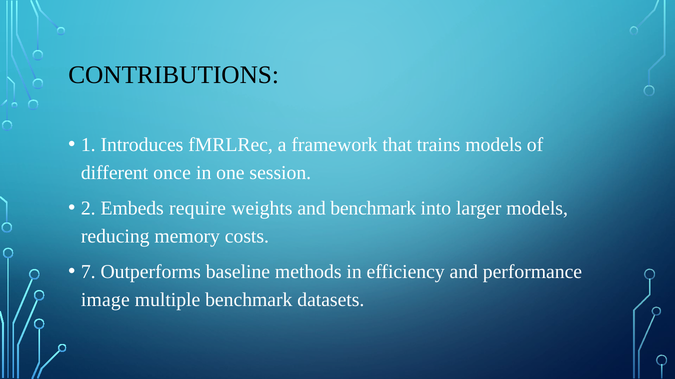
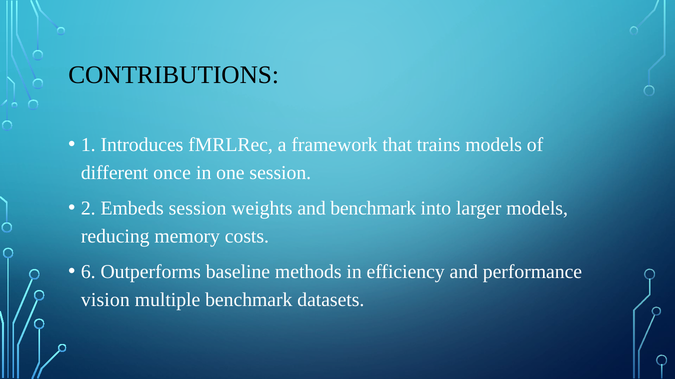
Embeds require: require -> session (198, 209)
7: 7 -> 6 (88, 272)
image: image -> vision (105, 300)
